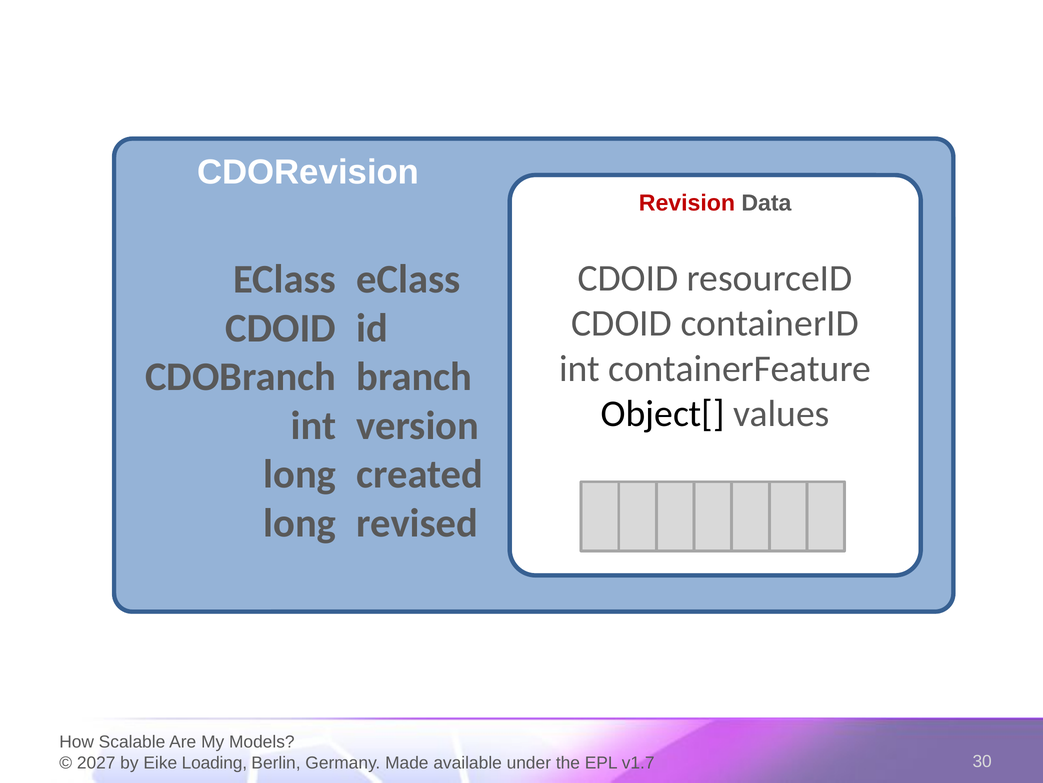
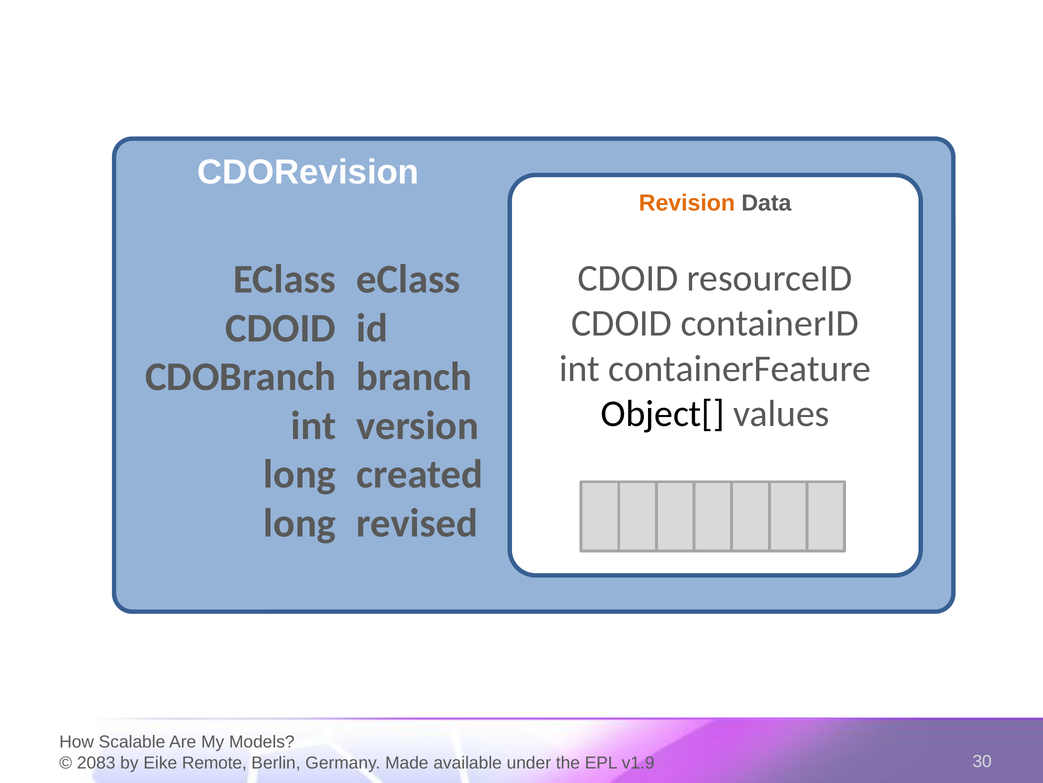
Revision colour: red -> orange (687, 203)
2027: 2027 -> 2083 (96, 762)
Loading: Loading -> Remote (214, 762)
v1.7: v1.7 -> v1.9 (638, 762)
